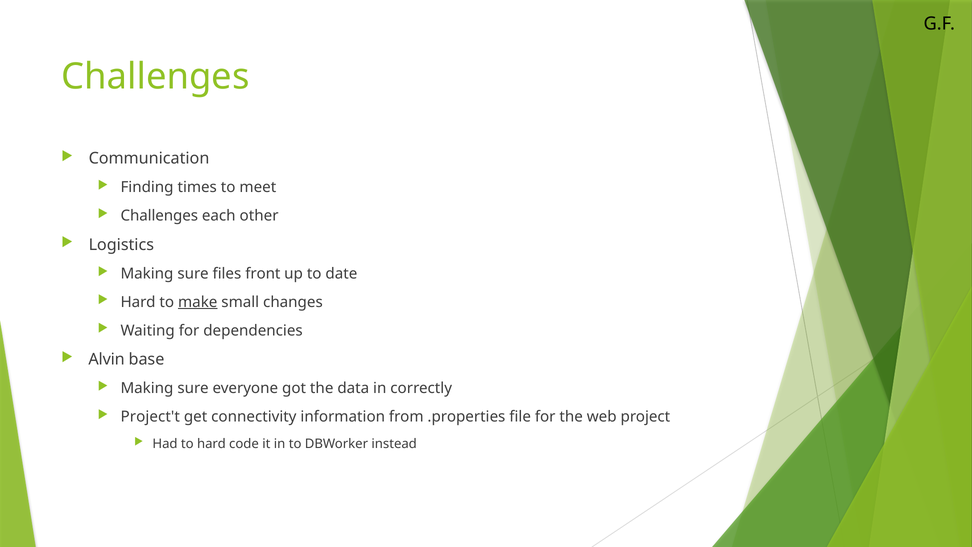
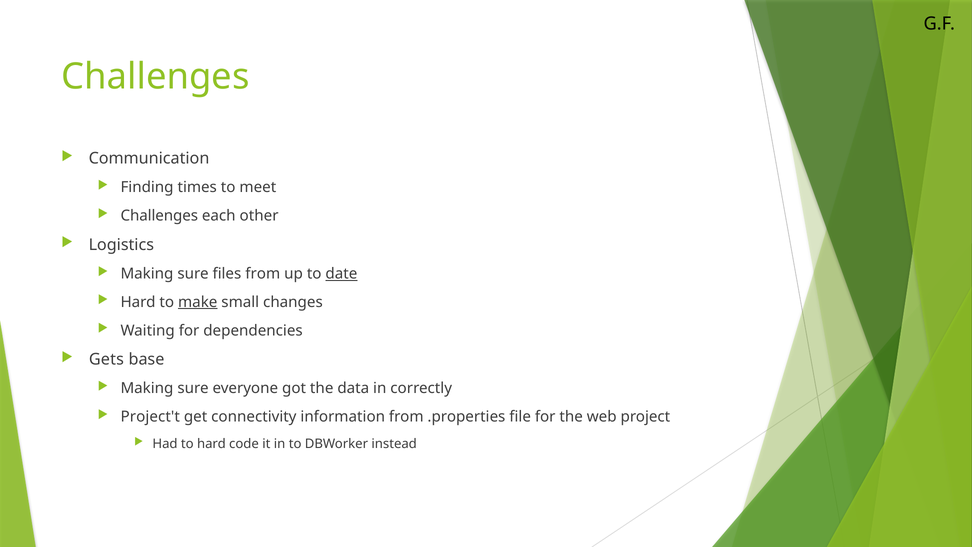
files front: front -> from (263, 274)
date underline: none -> present (341, 274)
Alvin: Alvin -> Gets (106, 359)
